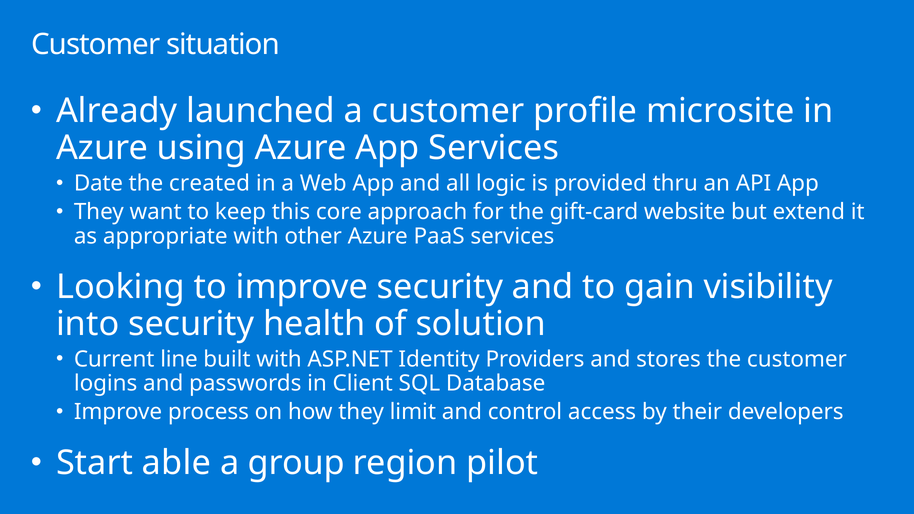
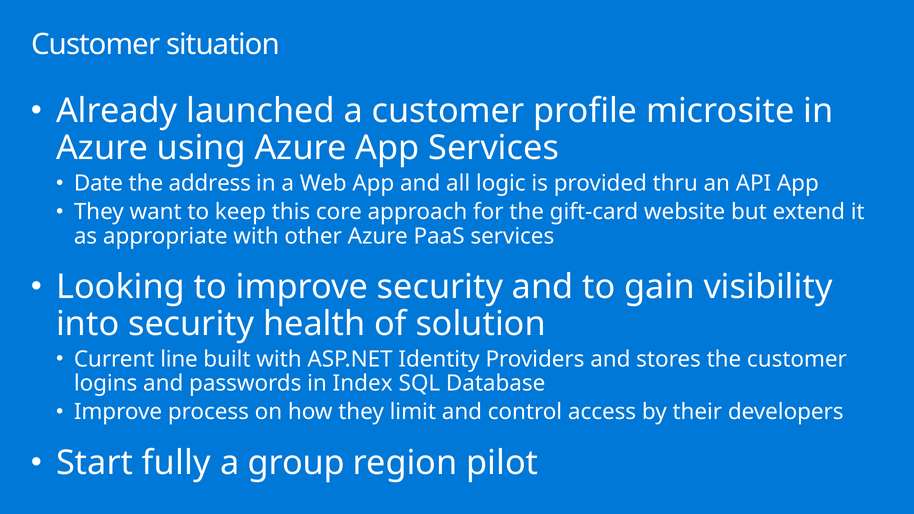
created: created -> address (210, 183)
Client: Client -> Index (363, 383)
able: able -> fully (176, 463)
